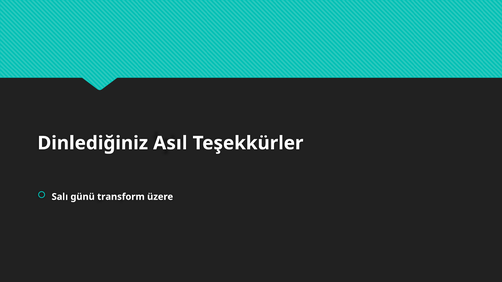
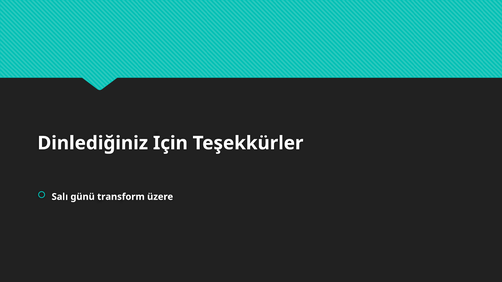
Asıl: Asıl -> Için (170, 143)
